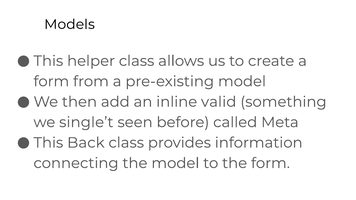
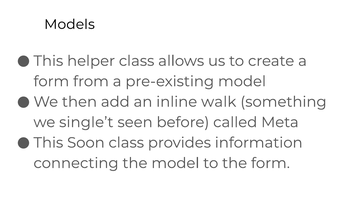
valid: valid -> walk (219, 102)
Back: Back -> Soon (86, 143)
